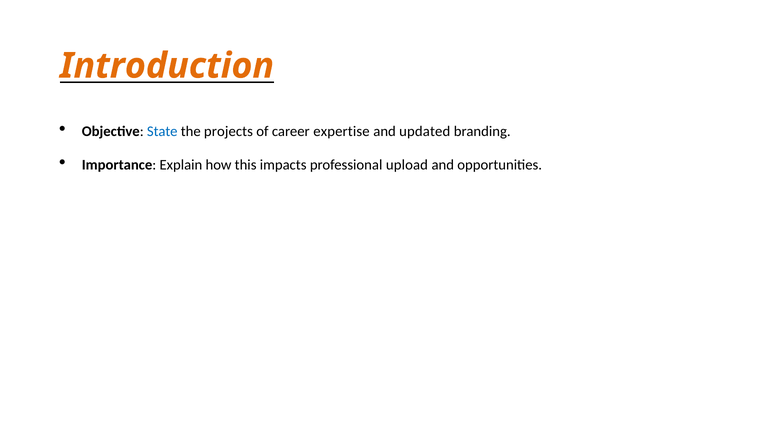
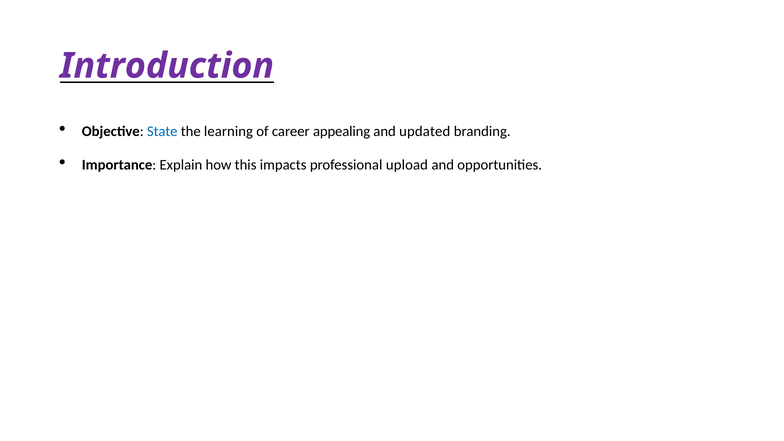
Introduction colour: orange -> purple (167, 66)
projects: projects -> learning (229, 131)
expertise: expertise -> appealing (342, 131)
